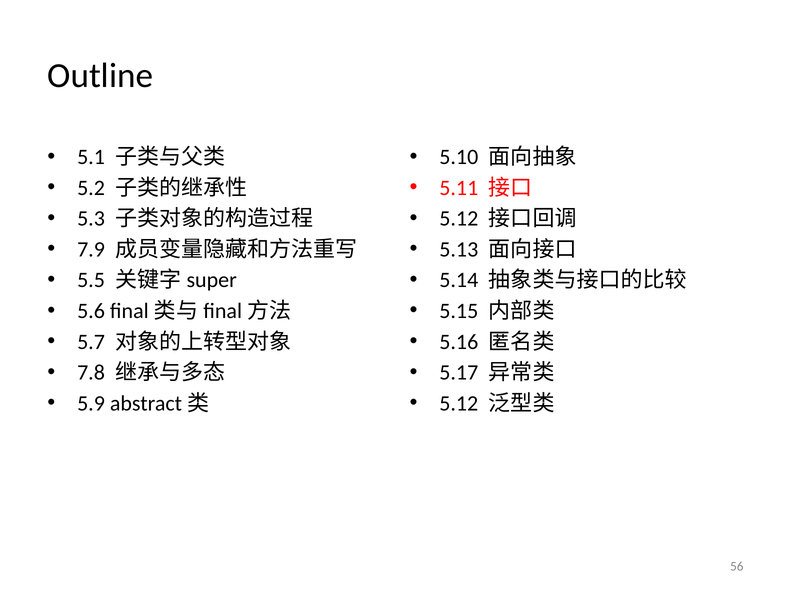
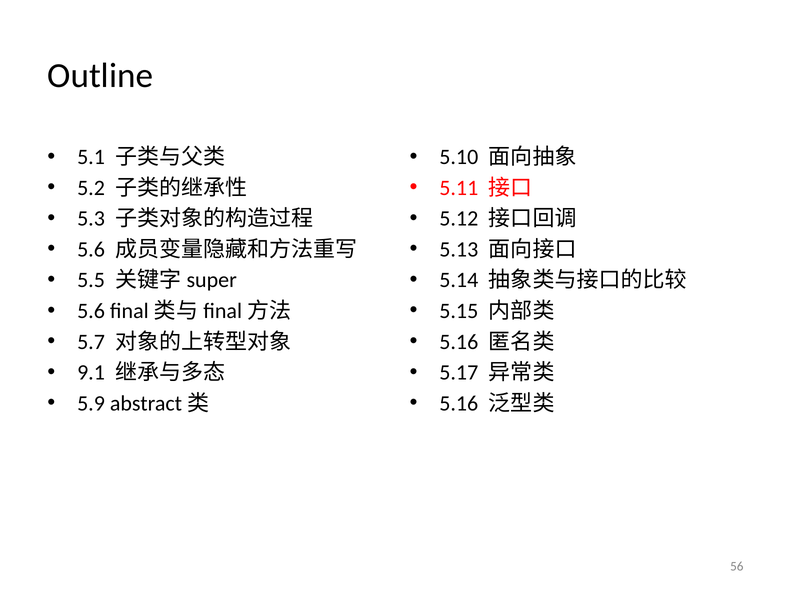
7.9: 7.9 -> 5.6 (91, 250)
7.8: 7.8 -> 9.1 (91, 373)
5.12: 5.12 -> 5.16 (459, 404)
